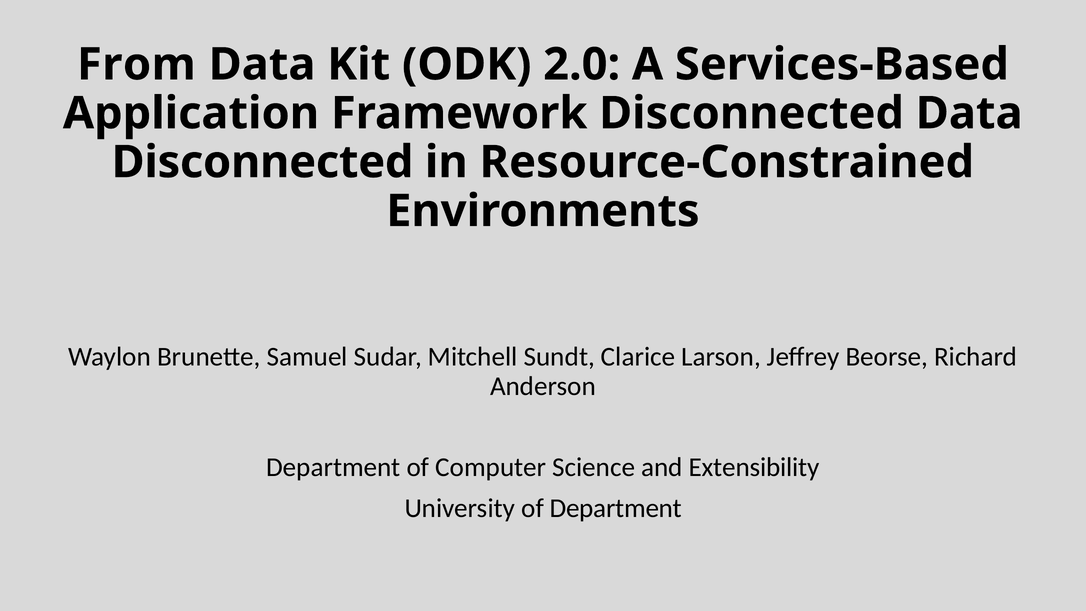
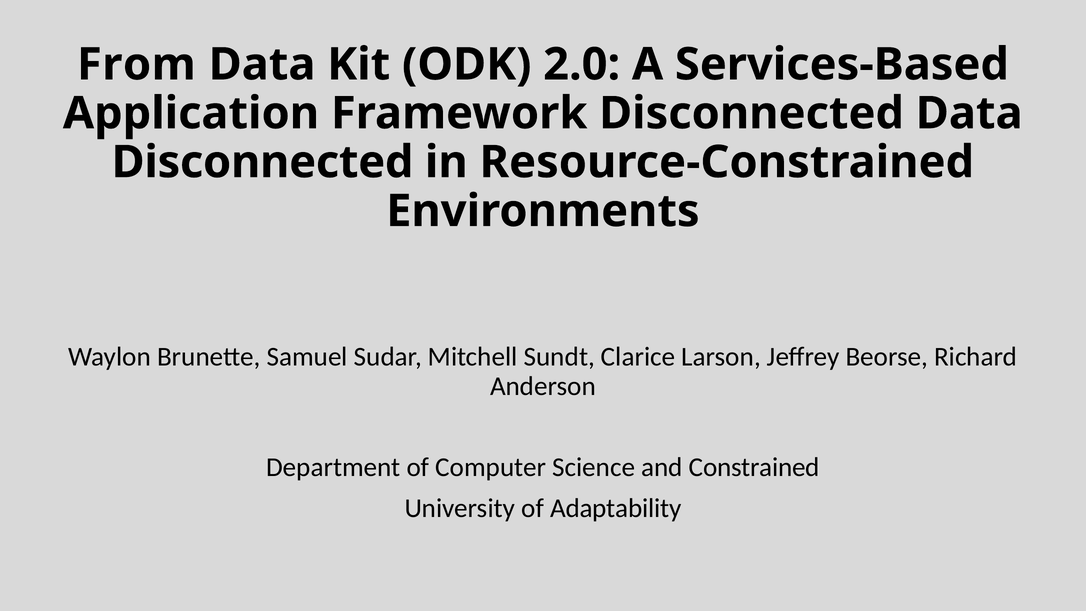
Extensibility: Extensibility -> Constrained (754, 467)
of Department: Department -> Adaptability (616, 508)
